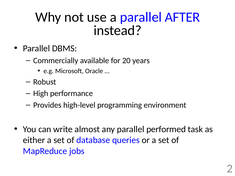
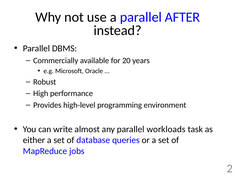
performed: performed -> workloads (166, 129)
